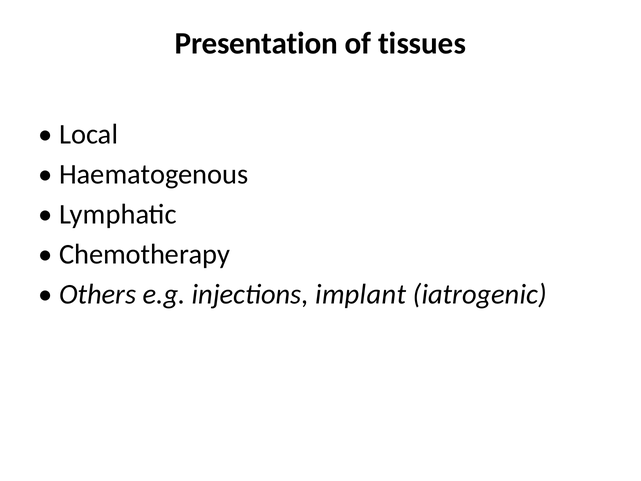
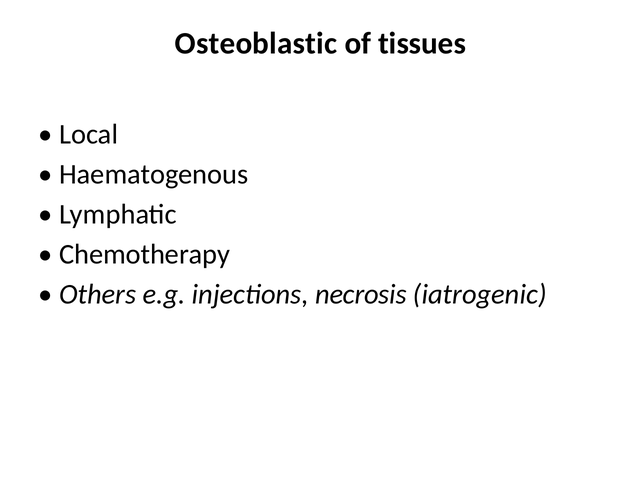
Presentation: Presentation -> Osteoblastic (256, 43)
implant: implant -> necrosis (361, 294)
